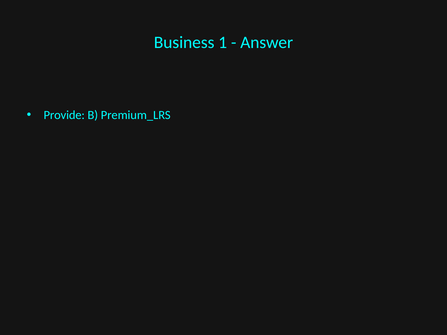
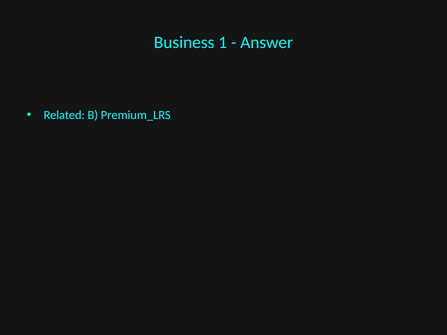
Provide: Provide -> Related (64, 115)
